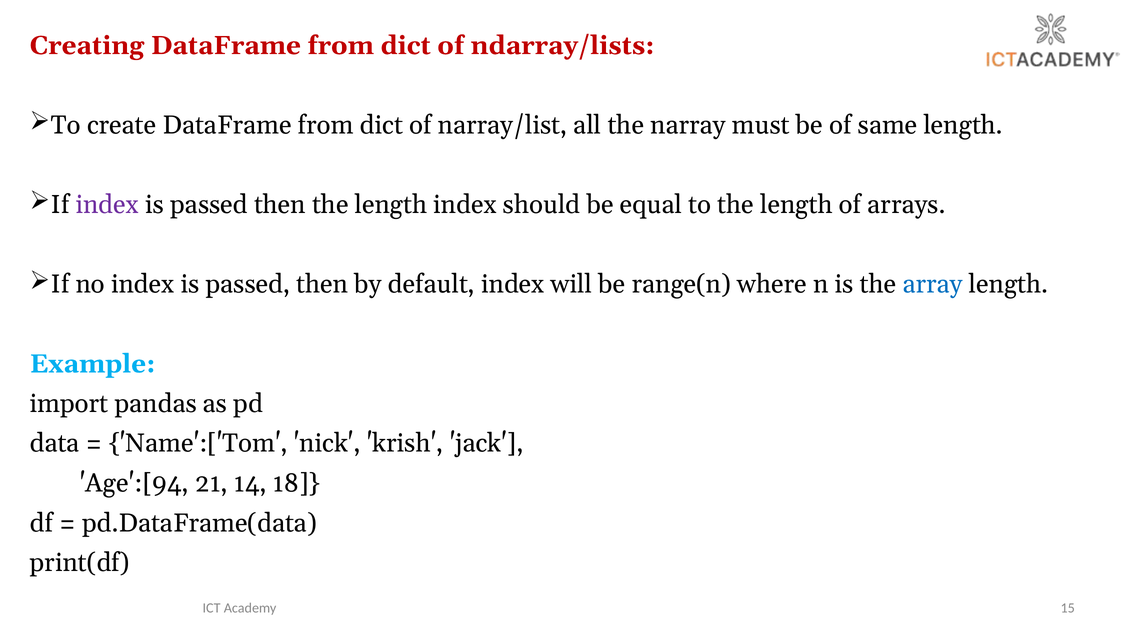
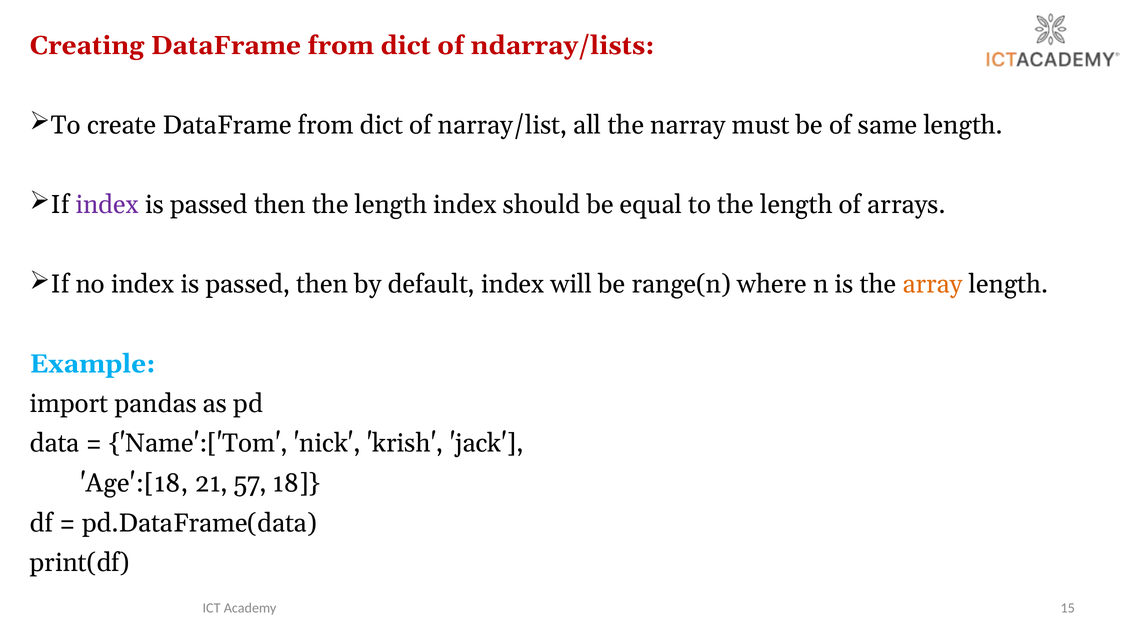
array colour: blue -> orange (933, 284)
Age':[94: Age':[94 -> Age':[18 (134, 483)
14: 14 -> 57 (250, 483)
